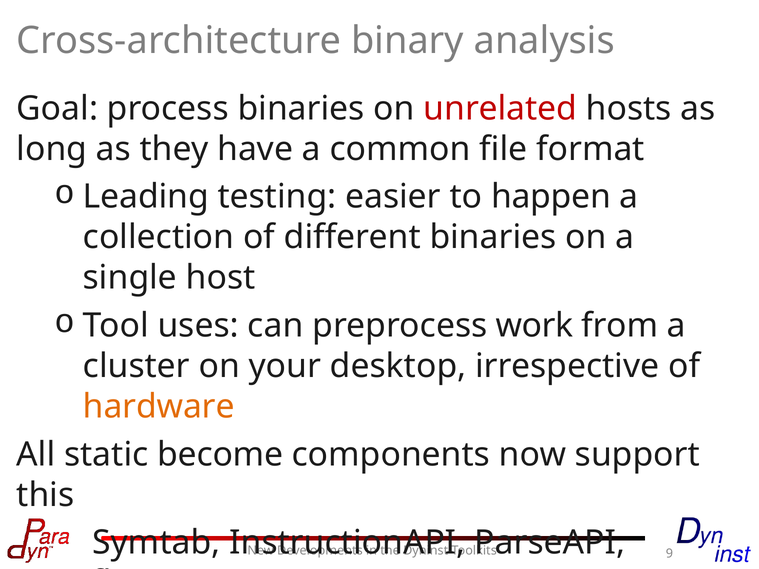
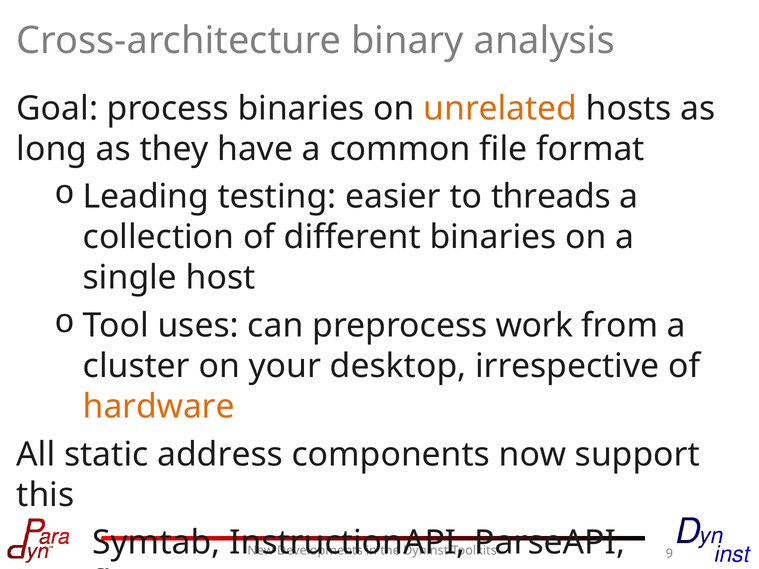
unrelated colour: red -> orange (500, 109)
happen: happen -> threads (551, 197)
become: become -> address (220, 455)
